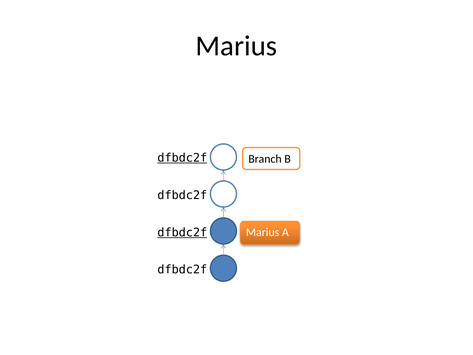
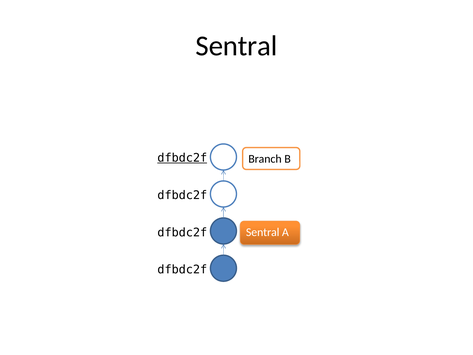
Marius: Marius -> Sentral (237, 46)
dfbdc2f underline: present -> none (182, 232)
Marius: Marius -> Sentral (263, 232)
